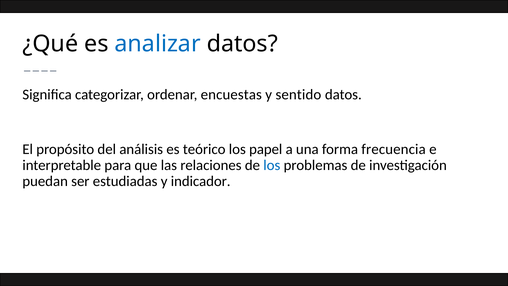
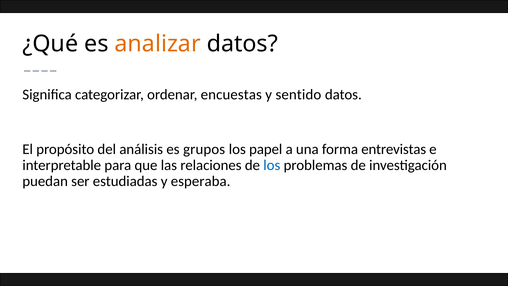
analizar colour: blue -> orange (158, 44)
teórico: teórico -> grupos (204, 149)
frecuencia: frecuencia -> entrevistas (394, 149)
indicador: indicador -> esperaba (201, 181)
